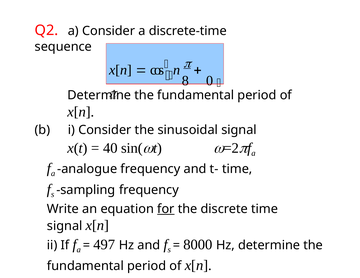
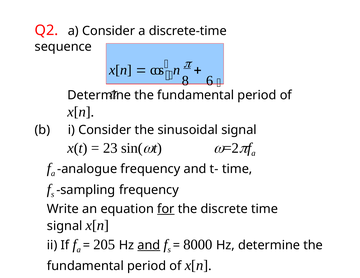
0: 0 -> 6 (210, 81)
40: 40 -> 23 (110, 148)
497: 497 -> 205 (104, 245)
and underline: none -> present (149, 245)
